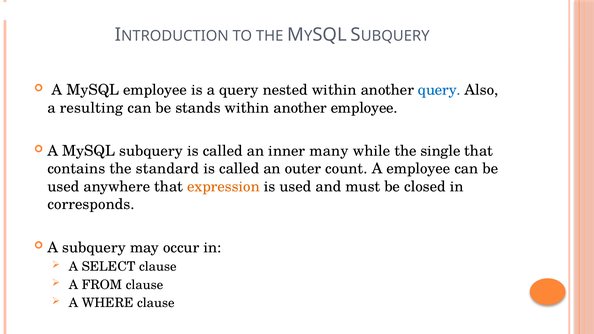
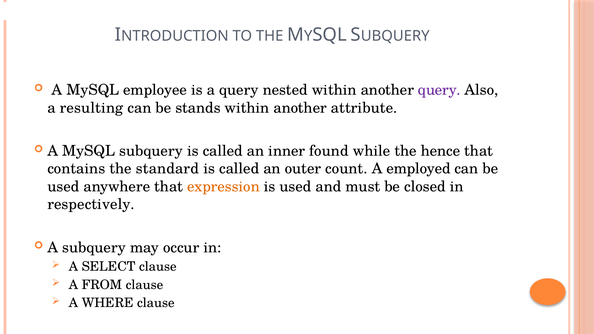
query colour: blue -> purple (439, 90)
another employee: employee -> attribute (364, 108)
many: many -> found (329, 151)
single: single -> hence (440, 151)
A employee: employee -> employed (419, 169)
corresponds: corresponds -> respectively (91, 204)
